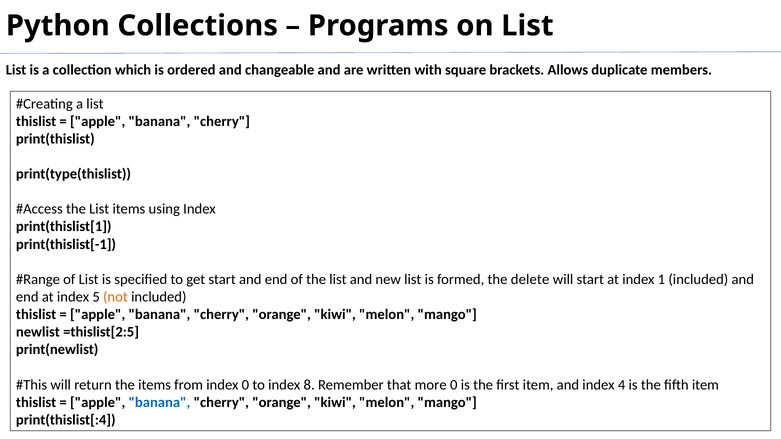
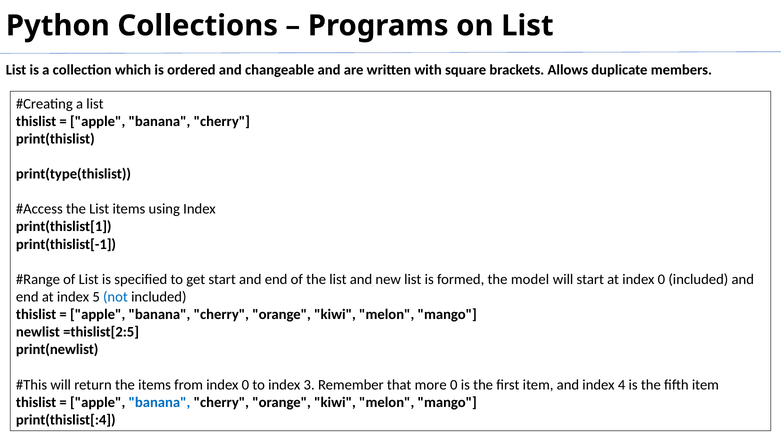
delete: delete -> model (530, 280)
at index 1: 1 -> 0 (661, 280)
not colour: orange -> blue (115, 297)
8: 8 -> 3 (309, 385)
